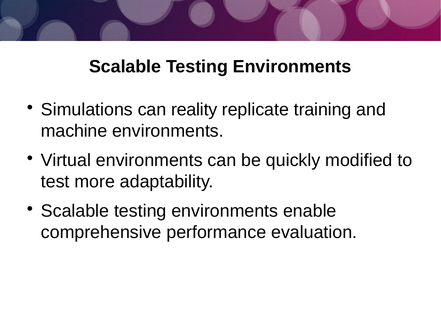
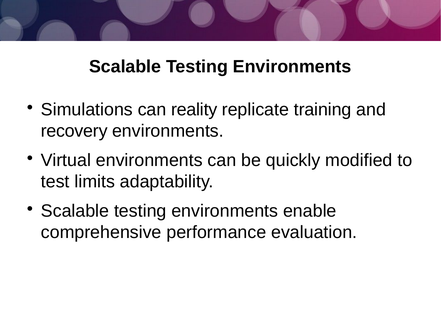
machine: machine -> recovery (74, 131)
more: more -> limits (95, 181)
